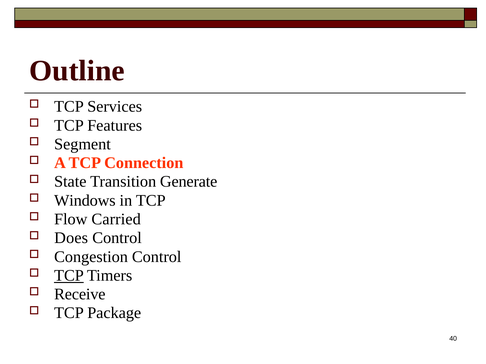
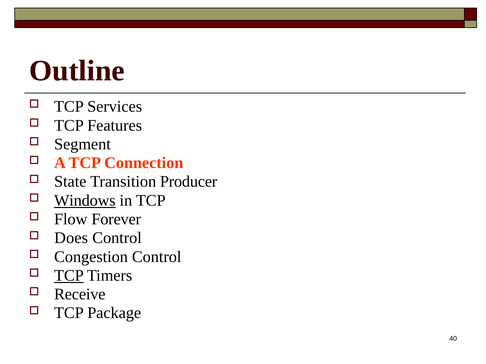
Generate: Generate -> Producer (189, 182)
Windows underline: none -> present (85, 201)
Carried: Carried -> Forever (116, 219)
